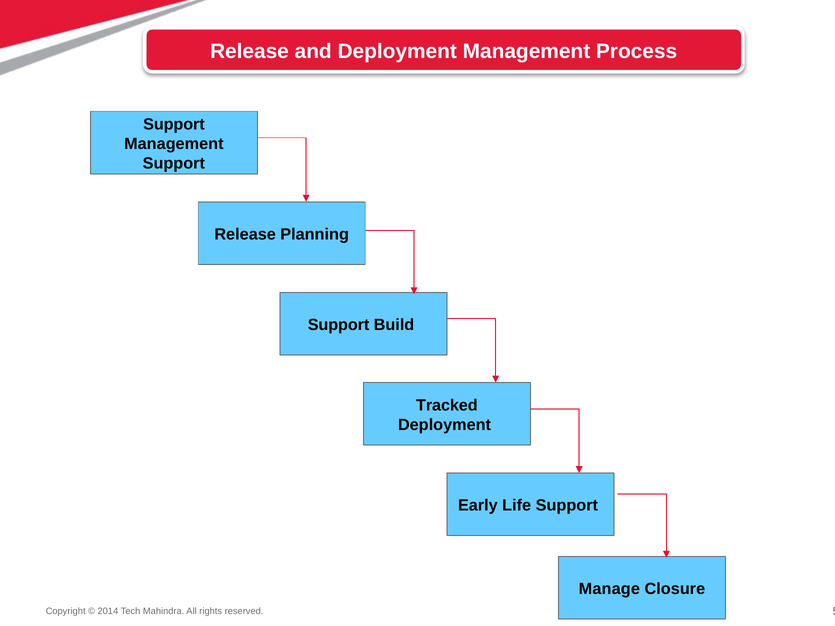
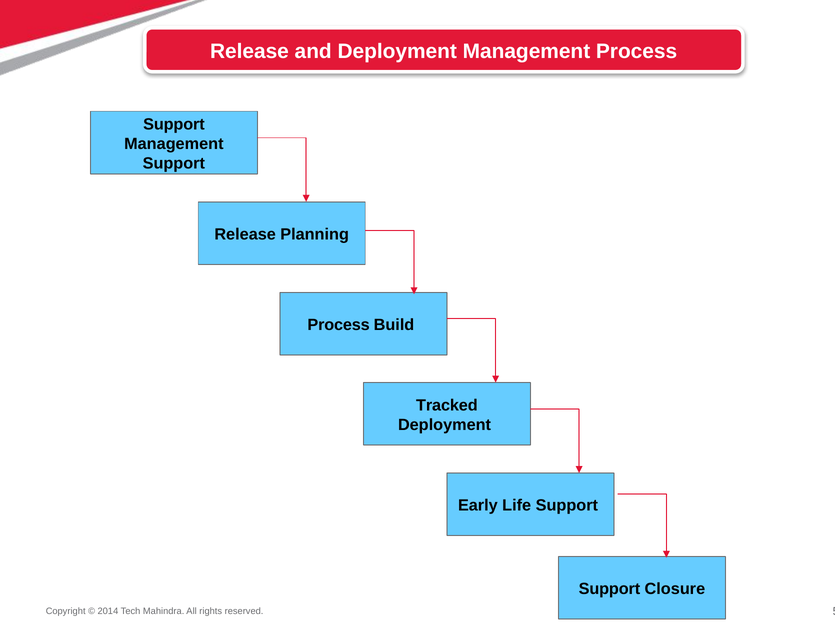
Support: Support -> Process (339, 325)
Manage: Manage -> Support (609, 589)
